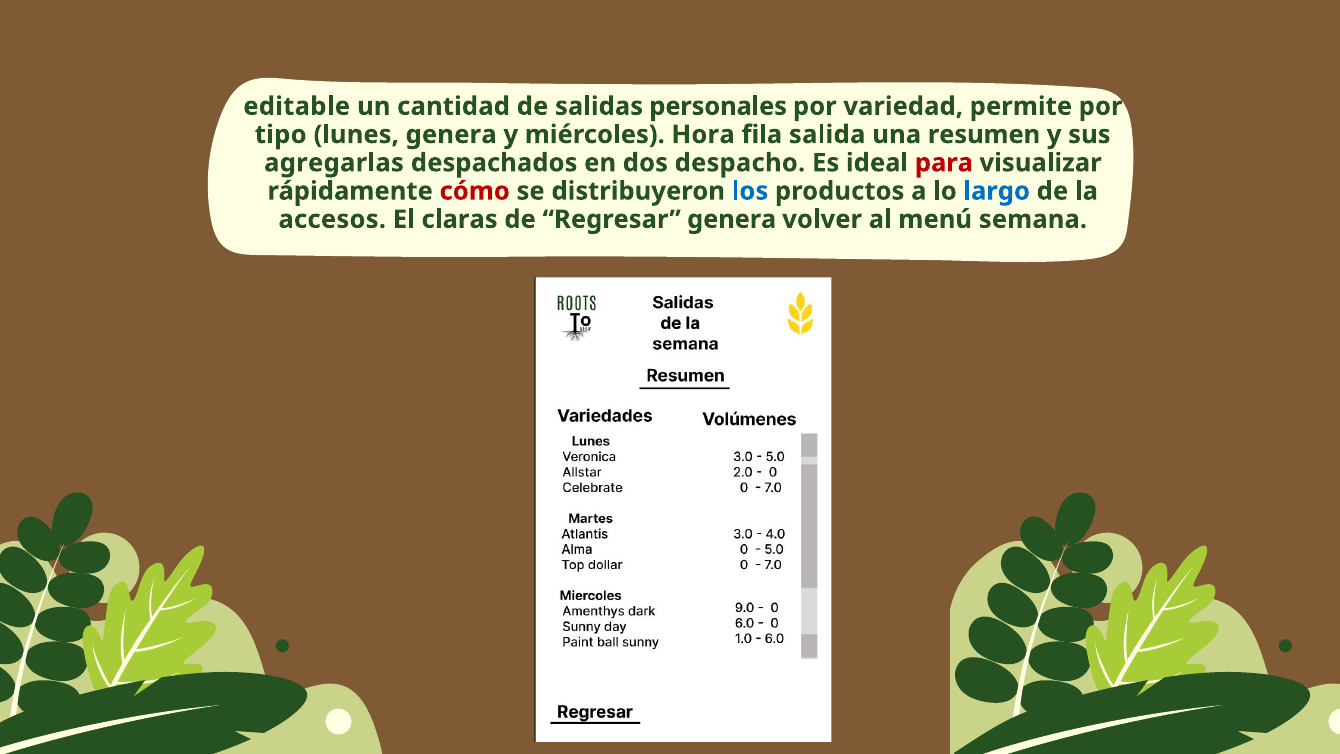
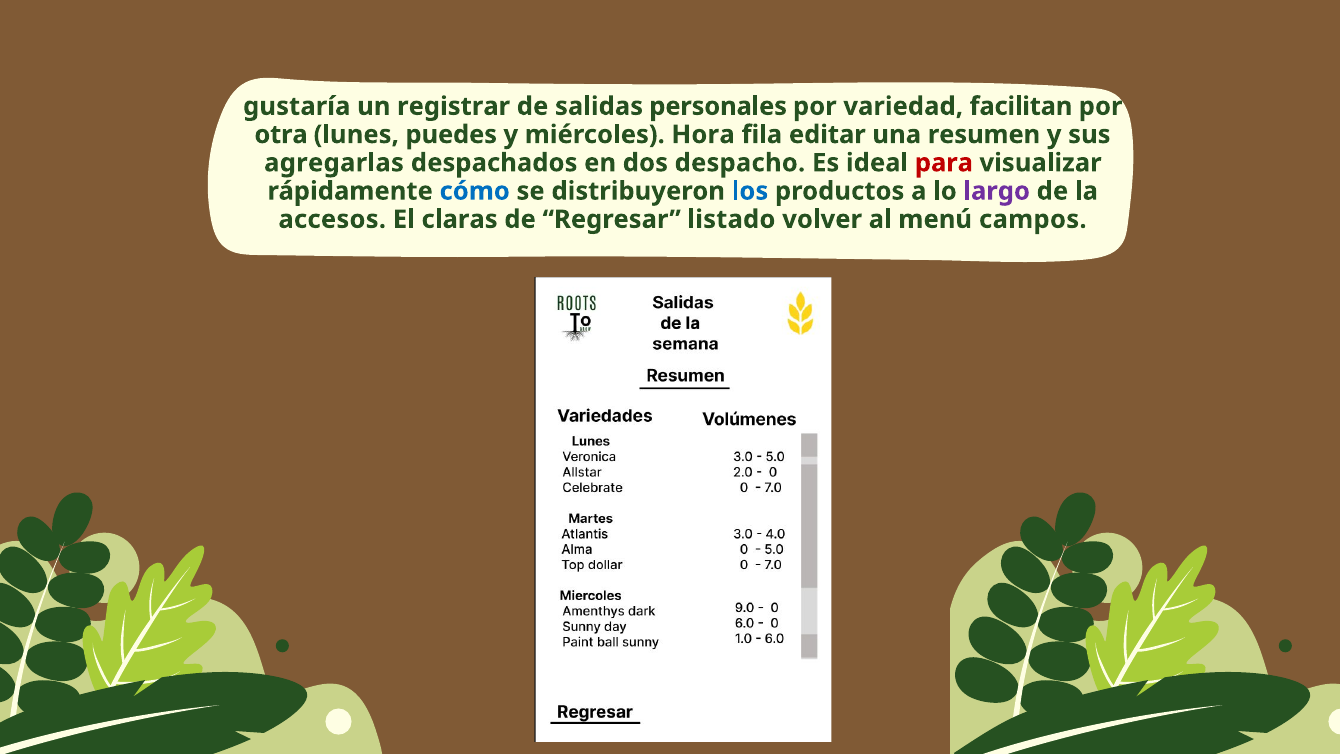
editable: editable -> gustaría (297, 106)
cantidad: cantidad -> registrar (454, 106)
permite: permite -> facilitan (1021, 106)
tipo: tipo -> otra (281, 135)
lunes genera: genera -> puedes (451, 135)
salida: salida -> editar (827, 135)
cómo colour: red -> blue (475, 191)
largo colour: blue -> purple (997, 191)
Regresar genera: genera -> listado (731, 219)
semana: semana -> campos (1033, 219)
